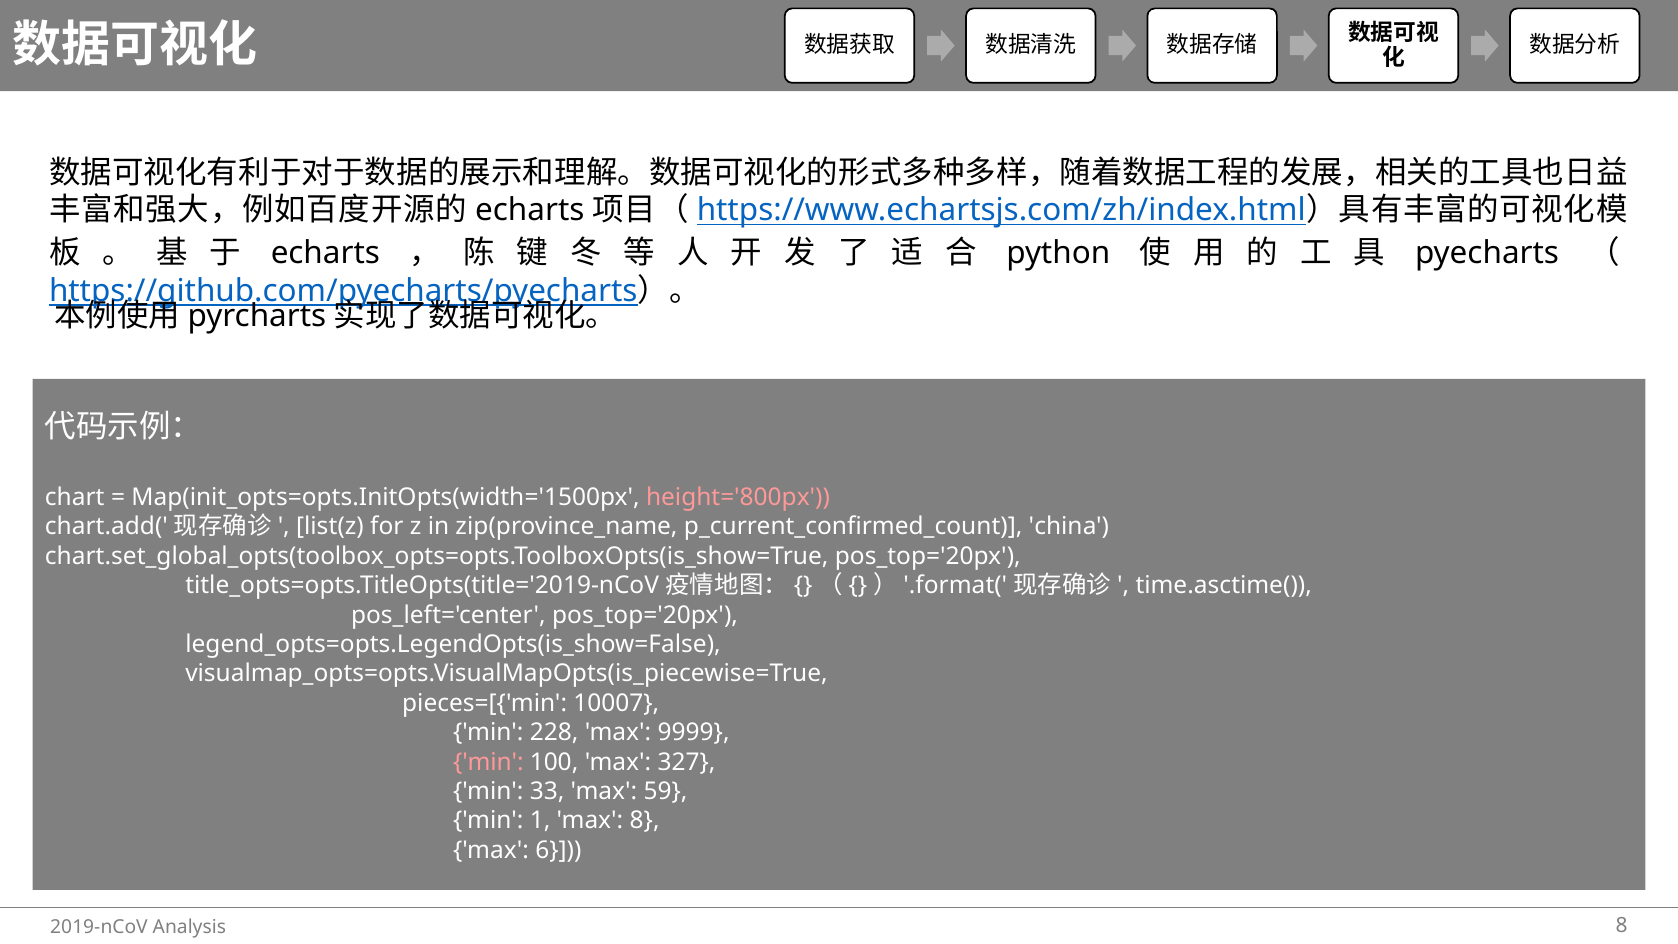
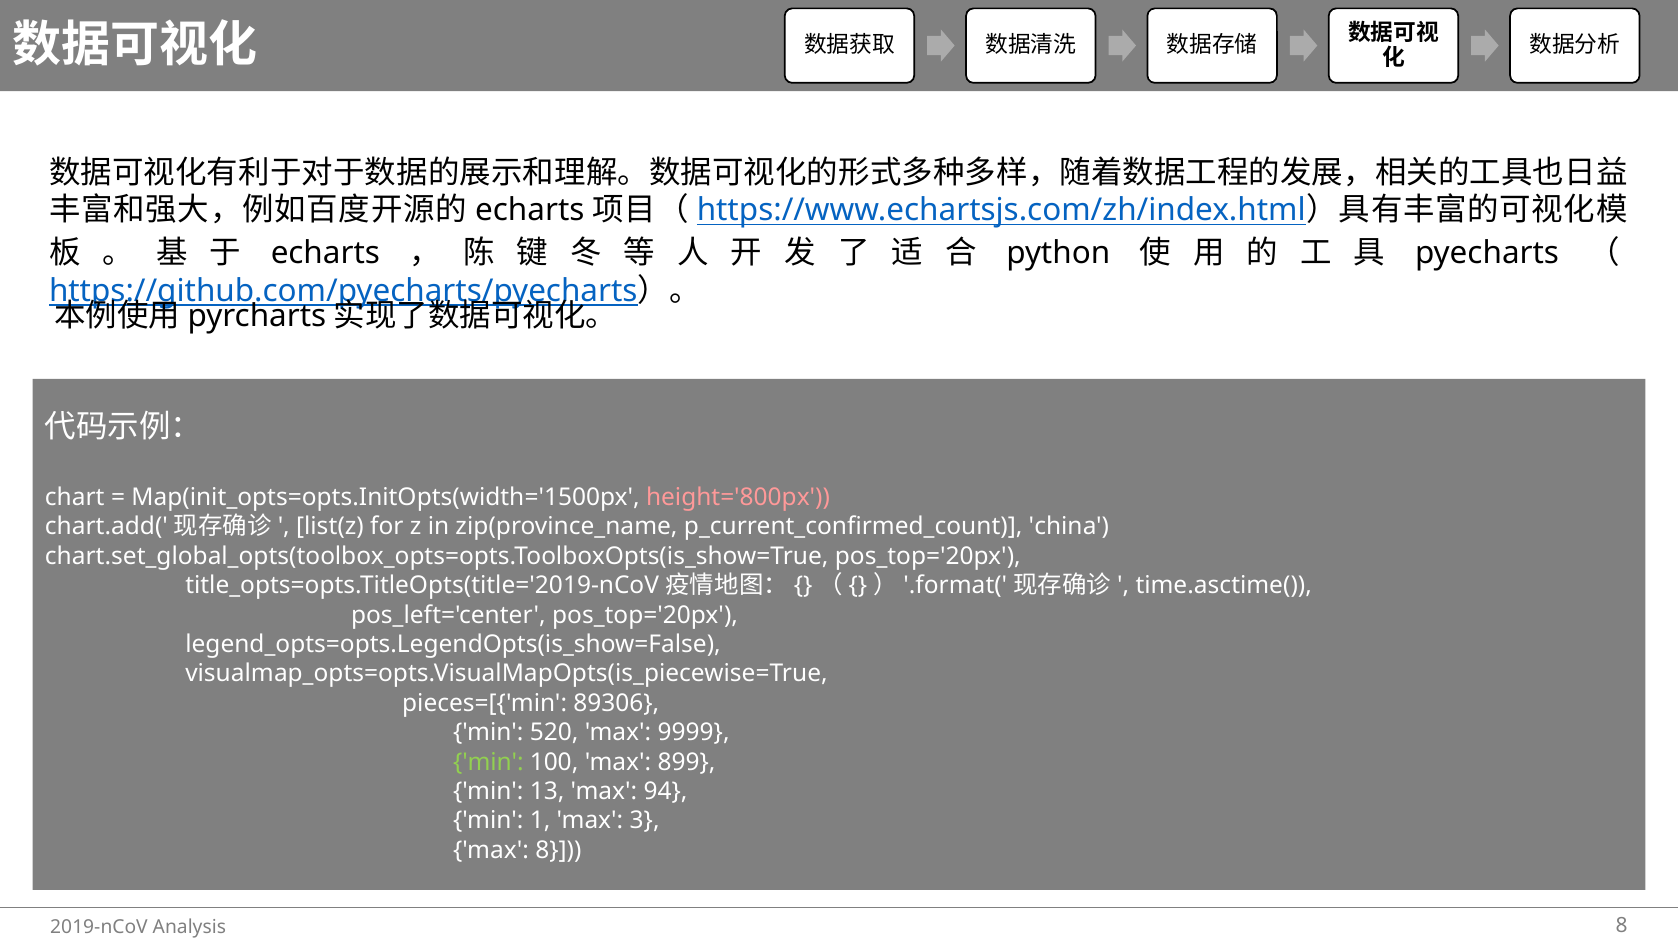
10007: 10007 -> 89306 (616, 703)
228: 228 -> 520 (554, 732)
min colour: pink -> light green (488, 762)
327: 327 -> 899 (687, 762)
33: 33 -> 13 (547, 791)
59: 59 -> 94 (666, 791)
max 8: 8 -> 3 (645, 821)
max 6: 6 -> 8 (558, 850)
